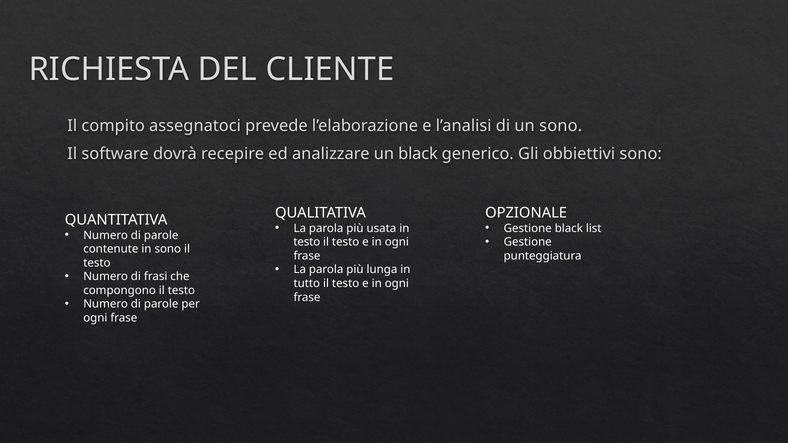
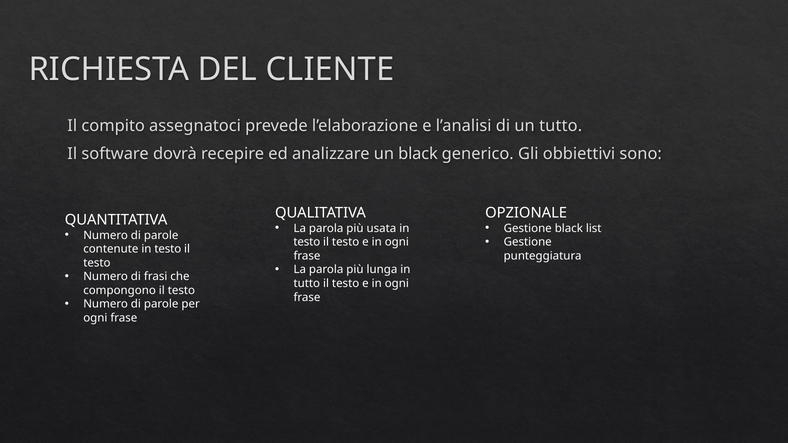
un sono: sono -> tutto (561, 126)
contenute in sono: sono -> testo (168, 249)
